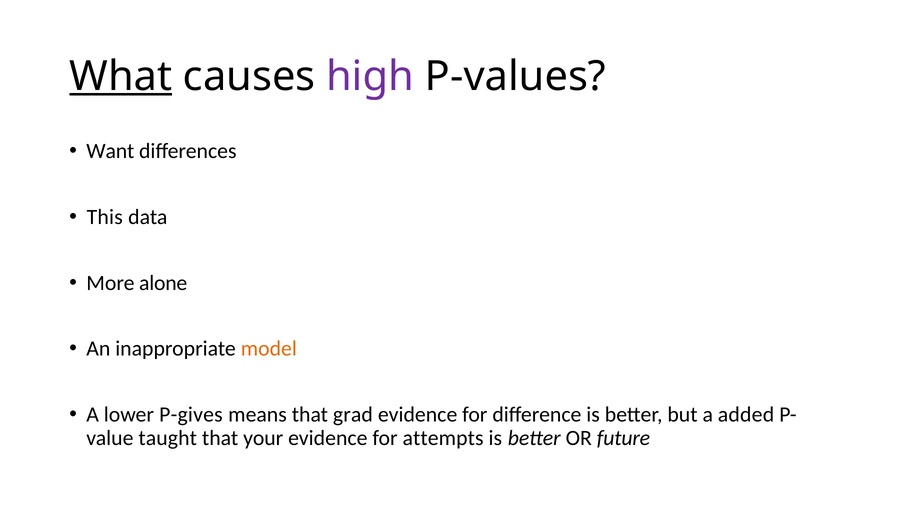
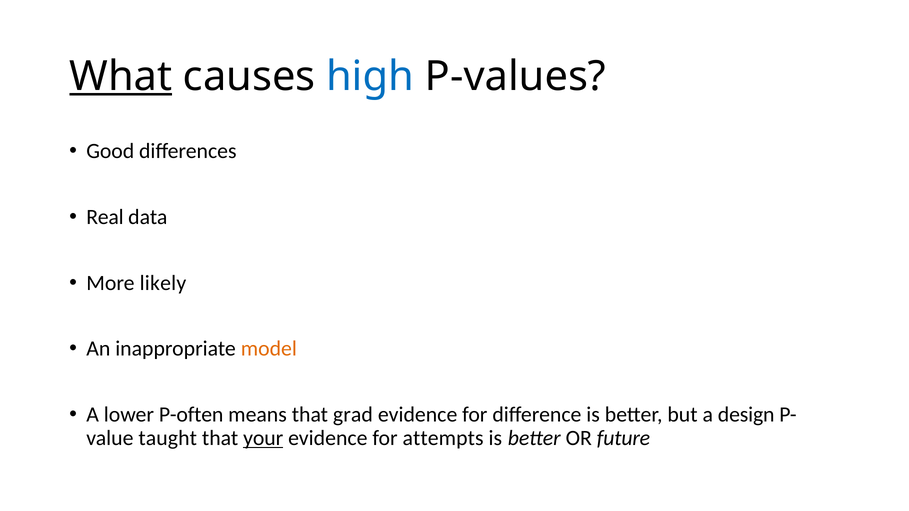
high colour: purple -> blue (370, 76)
Want: Want -> Good (110, 151)
This: This -> Real (105, 217)
alone: alone -> likely (163, 283)
P-gives: P-gives -> P-often (191, 415)
added: added -> design (746, 415)
your underline: none -> present (263, 438)
